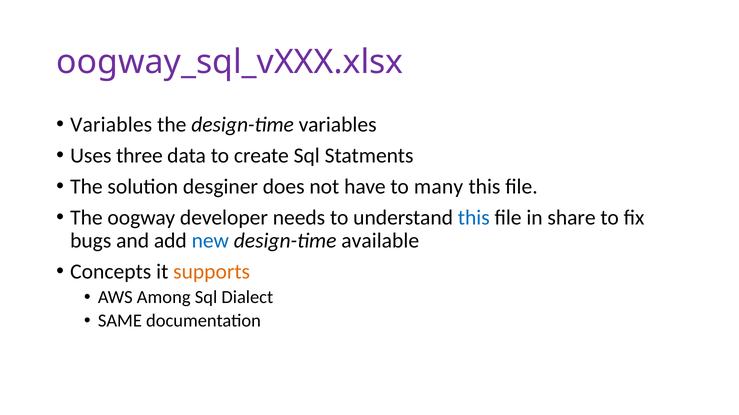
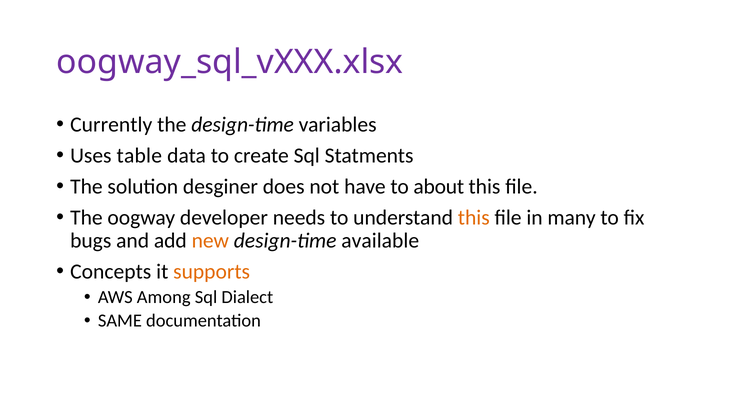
Variables: Variables -> Currently (111, 125)
three: three -> table (139, 156)
many: many -> about (439, 187)
this colour: blue -> orange (474, 218)
share: share -> many (572, 218)
new colour: blue -> orange (210, 241)
